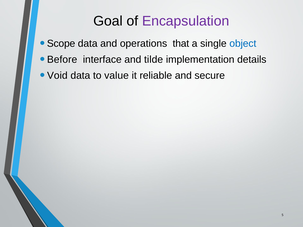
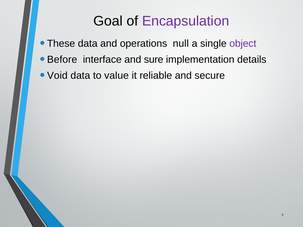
Scope: Scope -> These (61, 44)
that: that -> null (181, 44)
object colour: blue -> purple (243, 44)
tilde: tilde -> sure (154, 60)
